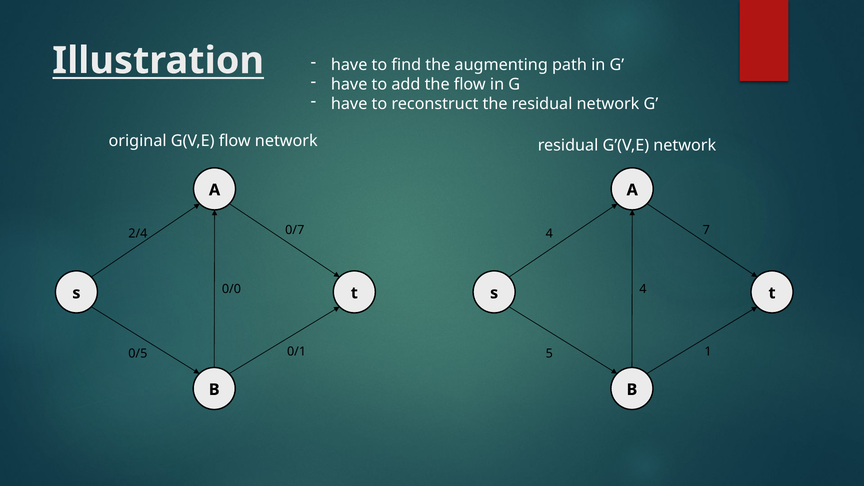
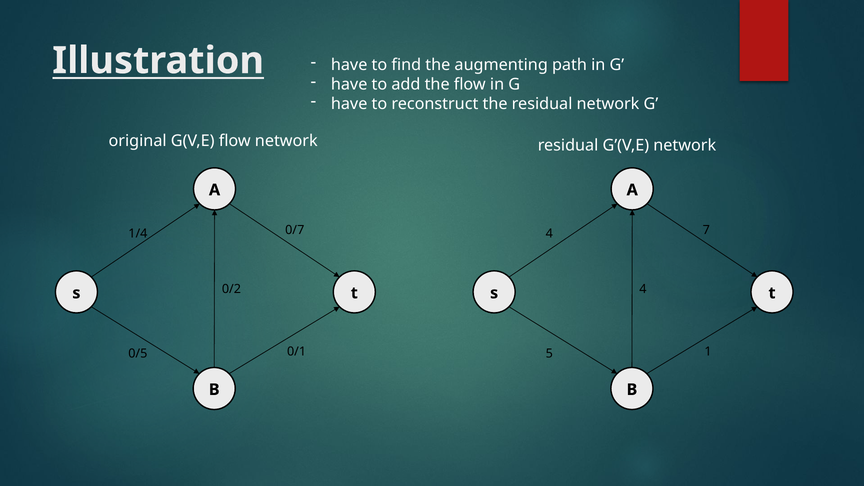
2/4: 2/4 -> 1/4 (138, 234)
0/0: 0/0 -> 0/2 (231, 289)
